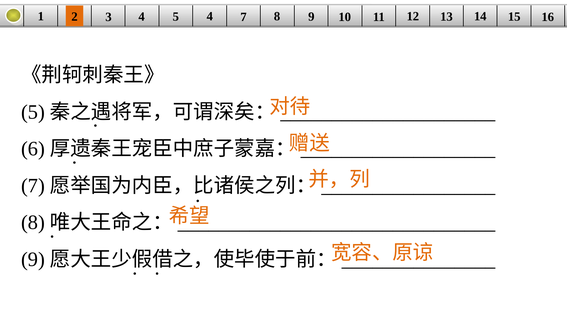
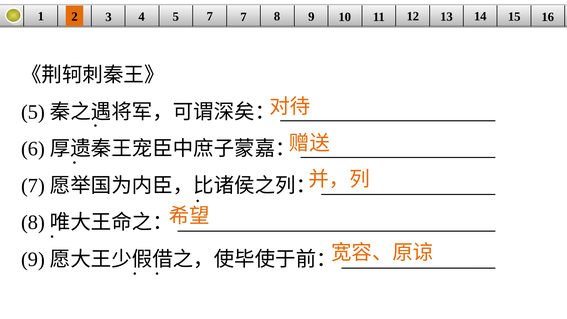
5 4: 4 -> 7 (210, 16)
